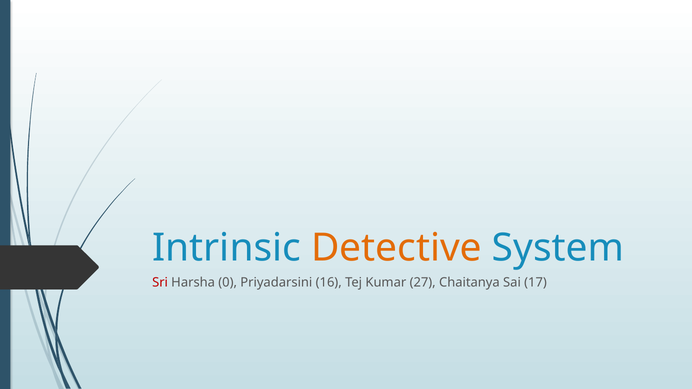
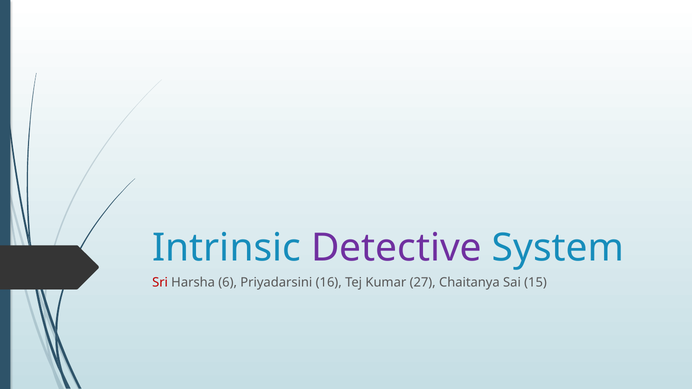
Detective colour: orange -> purple (396, 248)
0: 0 -> 6 (228, 282)
17: 17 -> 15 (536, 282)
